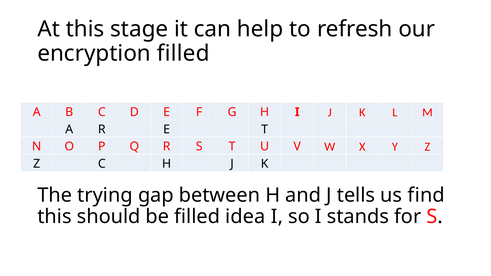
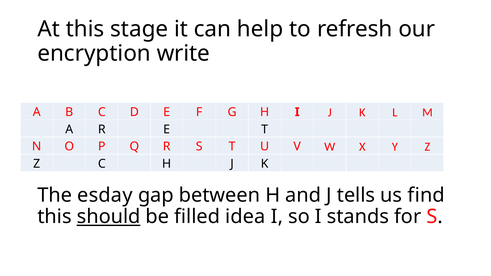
encryption filled: filled -> write (183, 53)
trying: trying -> esday (105, 195)
should underline: none -> present (109, 217)
